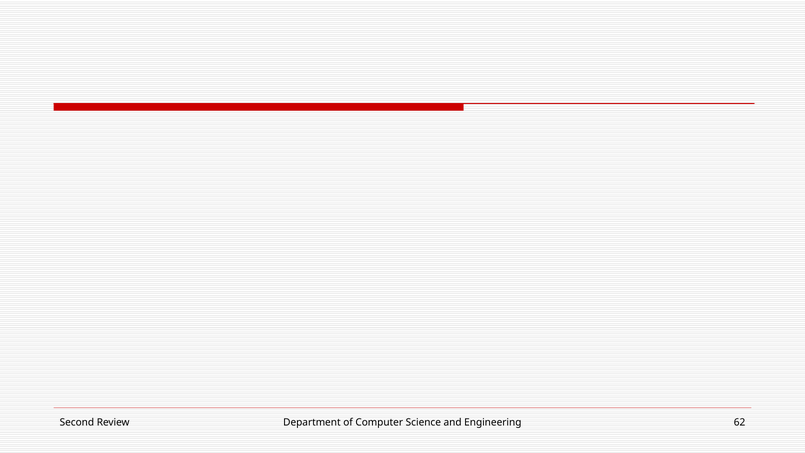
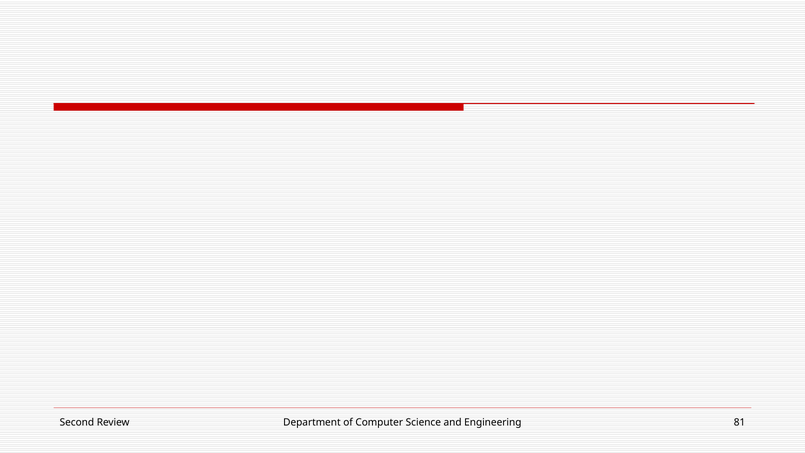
62: 62 -> 81 (740, 422)
